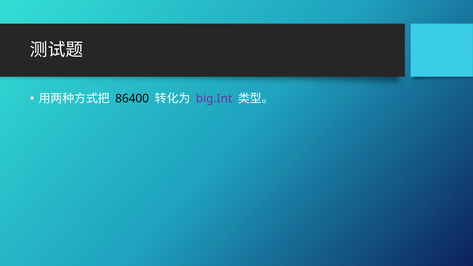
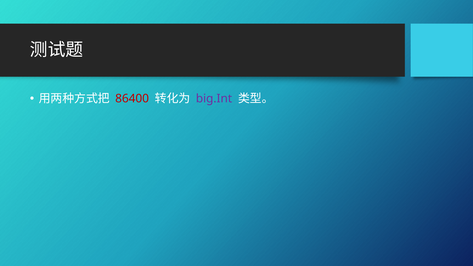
86400 colour: black -> red (132, 99)
